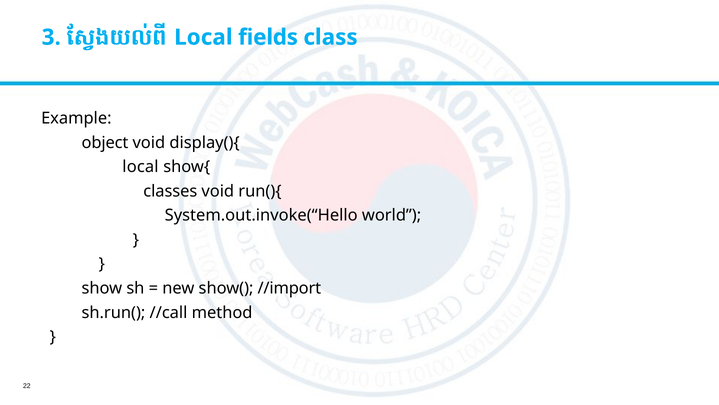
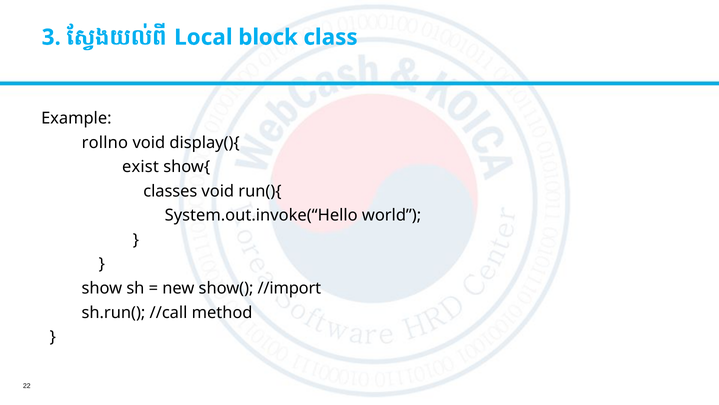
fields: fields -> block (268, 37)
object: object -> rollno (105, 142)
local: local -> exist (140, 167)
